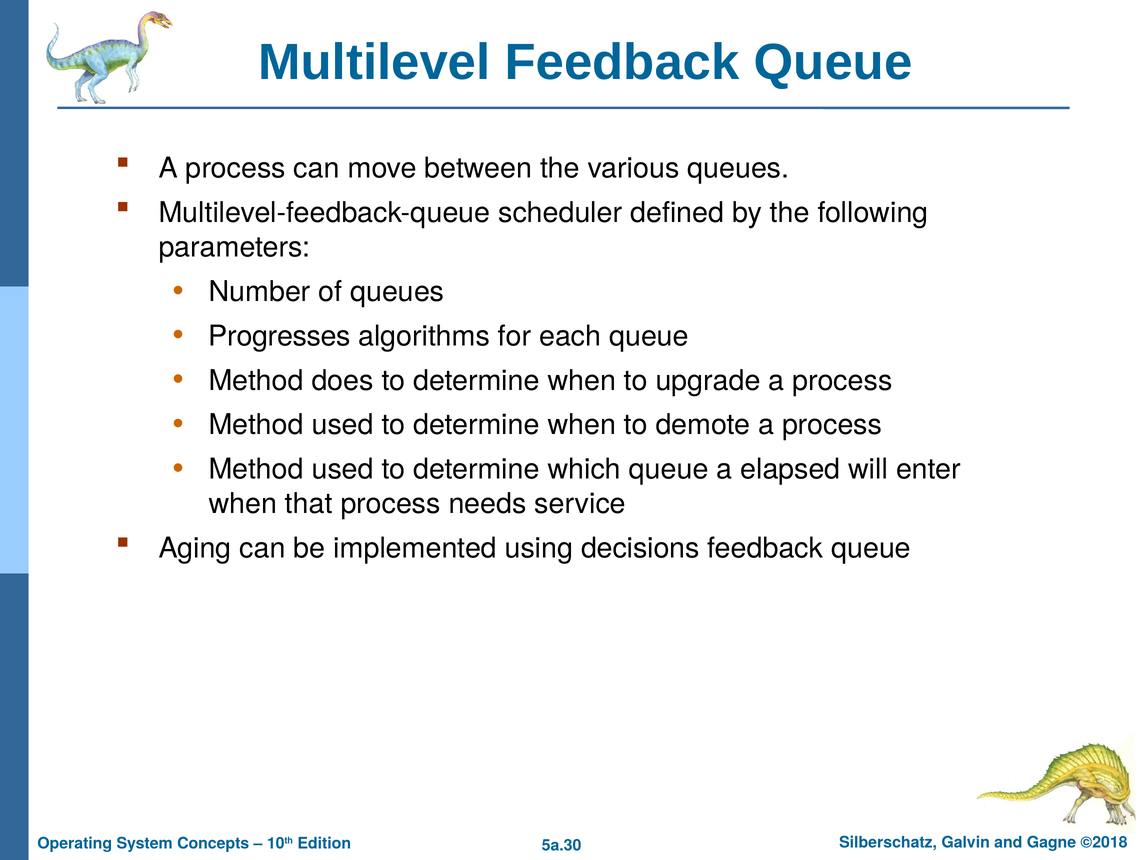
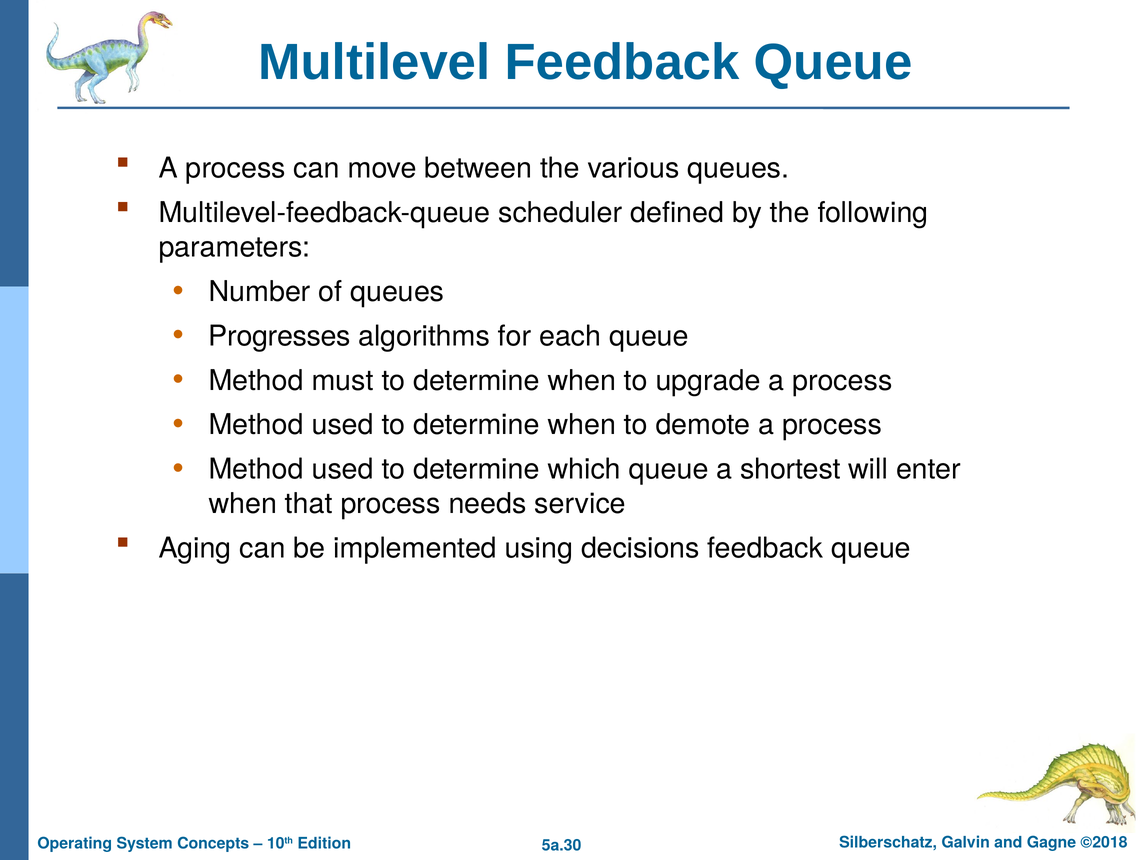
does: does -> must (343, 380)
elapsed: elapsed -> shortest (790, 469)
